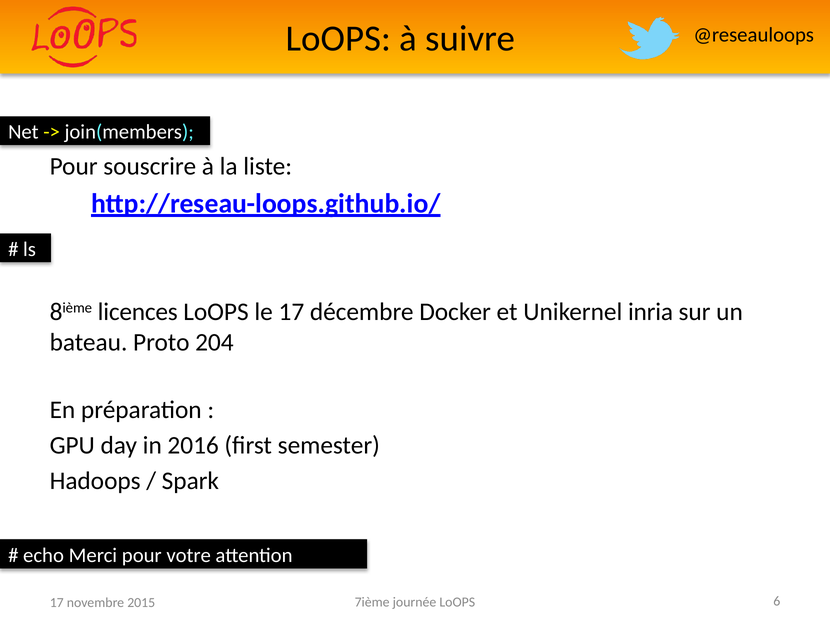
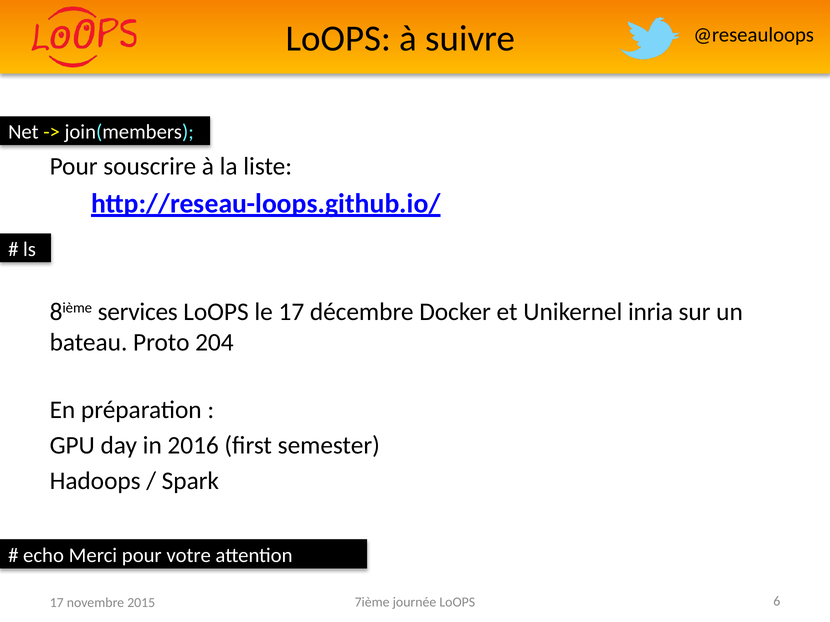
licences: licences -> services (138, 312)
